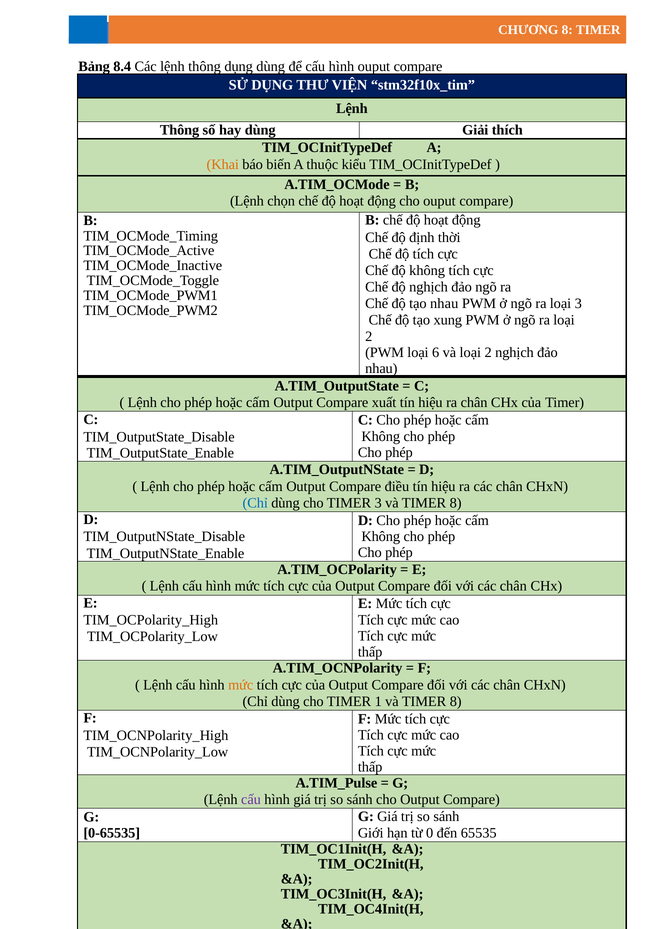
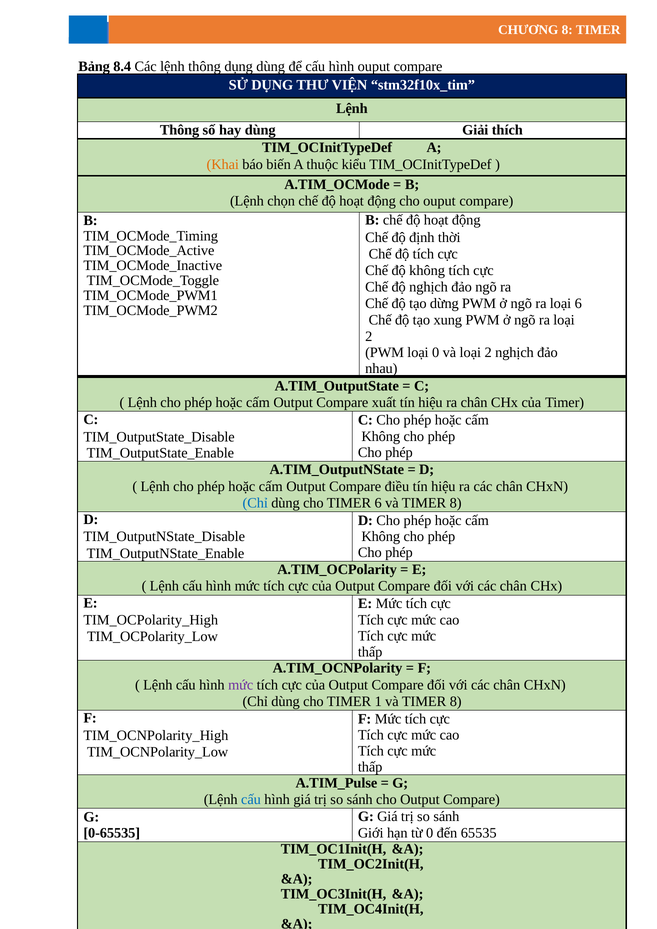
tạo nhau: nhau -> dừng (444, 304)
loại 3: 3 -> 6 (578, 304)
loại 6: 6 -> 0 (436, 353)
TIMER 3: 3 -> 6 (378, 504)
mức colour: orange -> purple (241, 686)
cấu colour: purple -> blue (251, 800)
